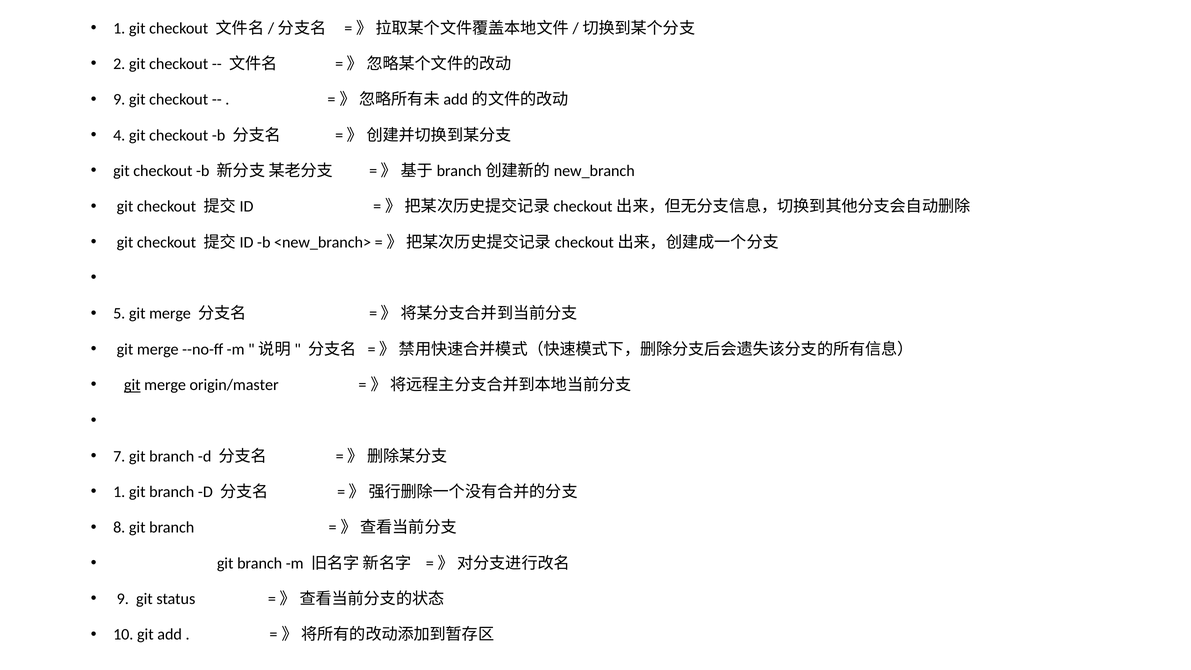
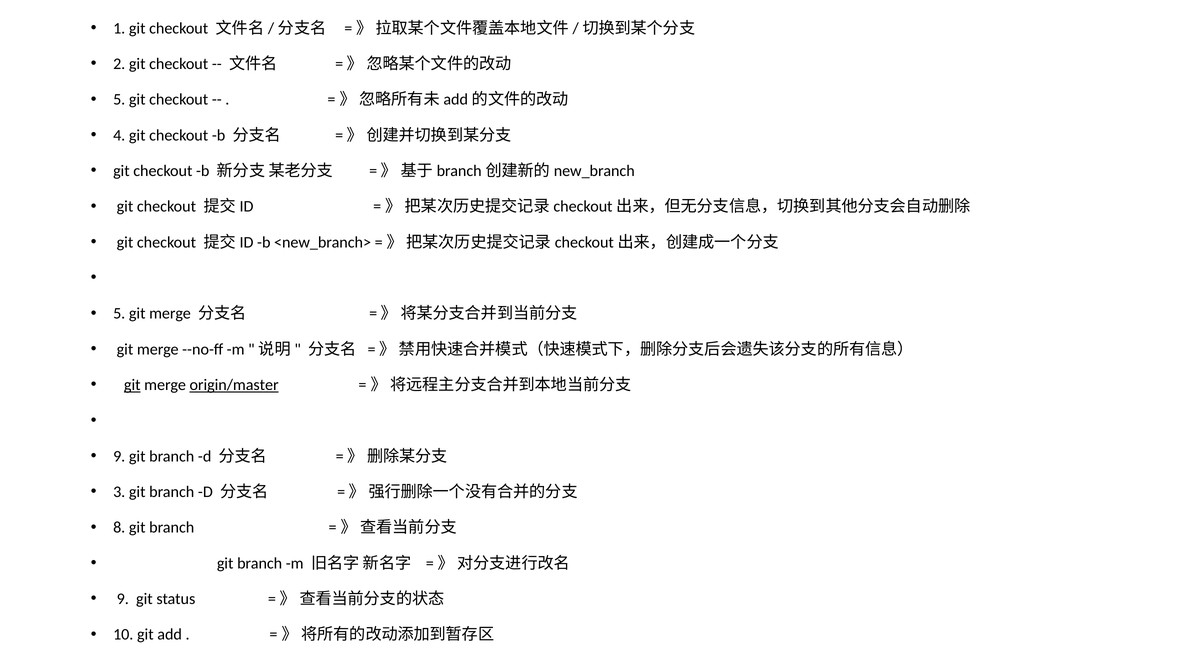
9: 9 -> 5 (119, 100)
origin/master underline: none -> present (234, 385)
7: 7 -> 9 (119, 456)
1: 1 -> 3 (119, 492)
